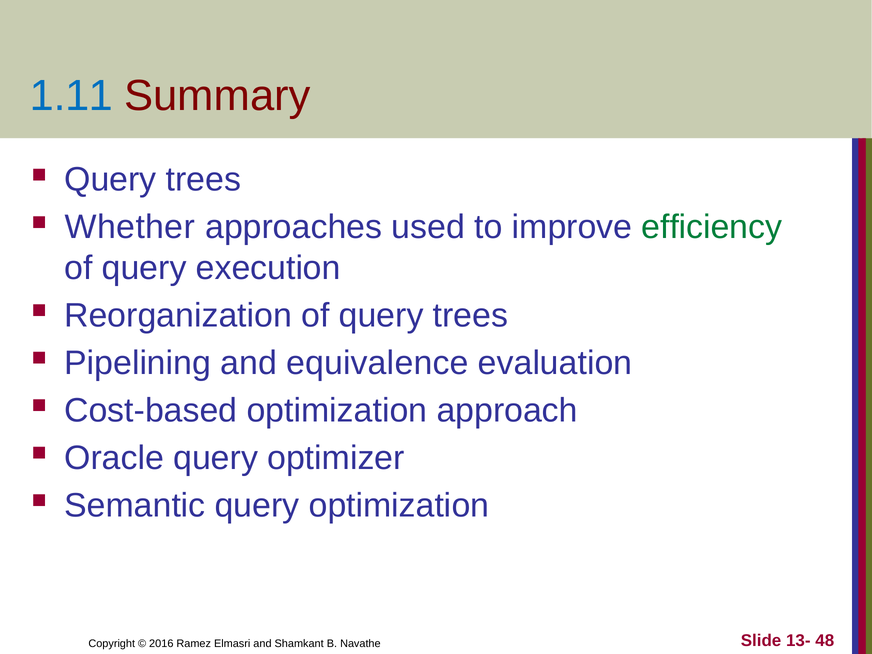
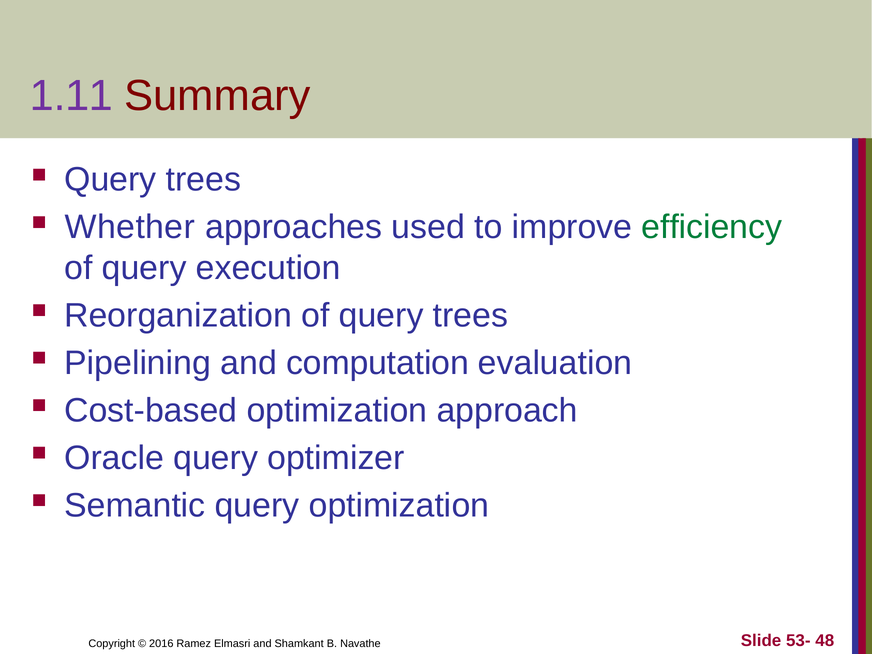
1.11 colour: blue -> purple (71, 96)
equivalence: equivalence -> computation (378, 363)
13-: 13- -> 53- (798, 641)
